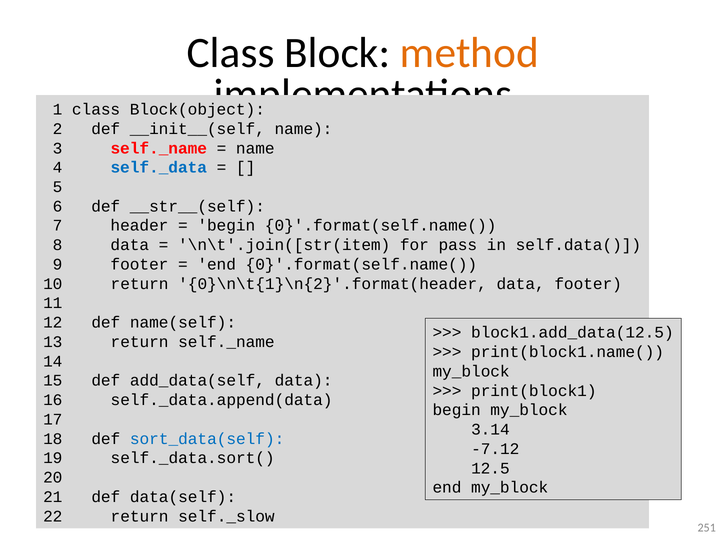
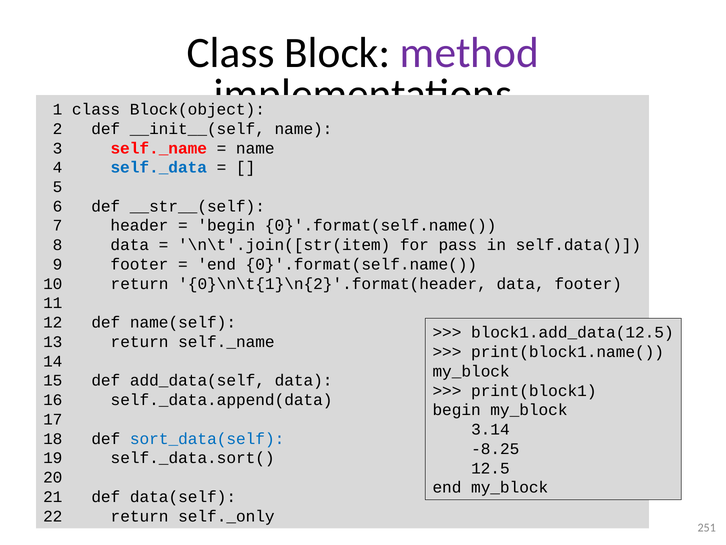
method colour: orange -> purple (469, 53)
-7.12: -7.12 -> -8.25 (495, 448)
self._slow: self._slow -> self._only (226, 516)
